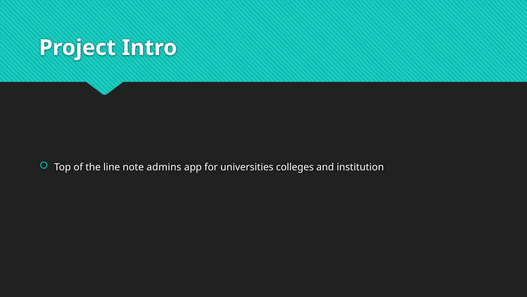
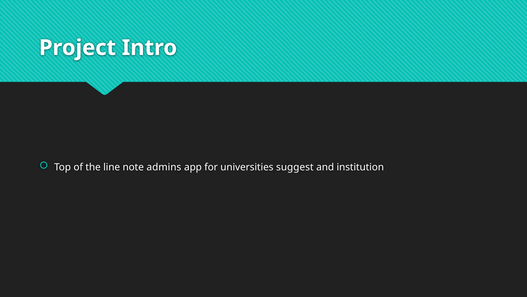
colleges: colleges -> suggest (295, 167)
